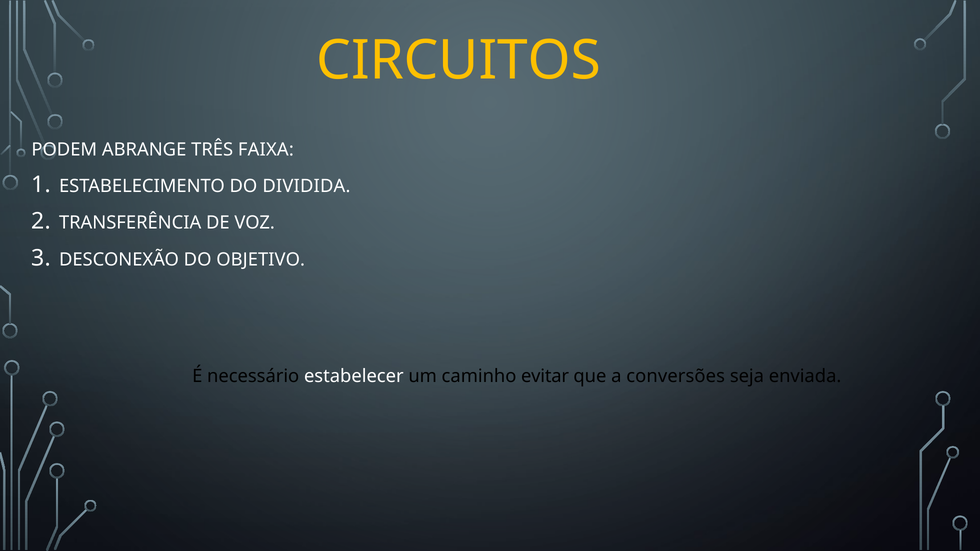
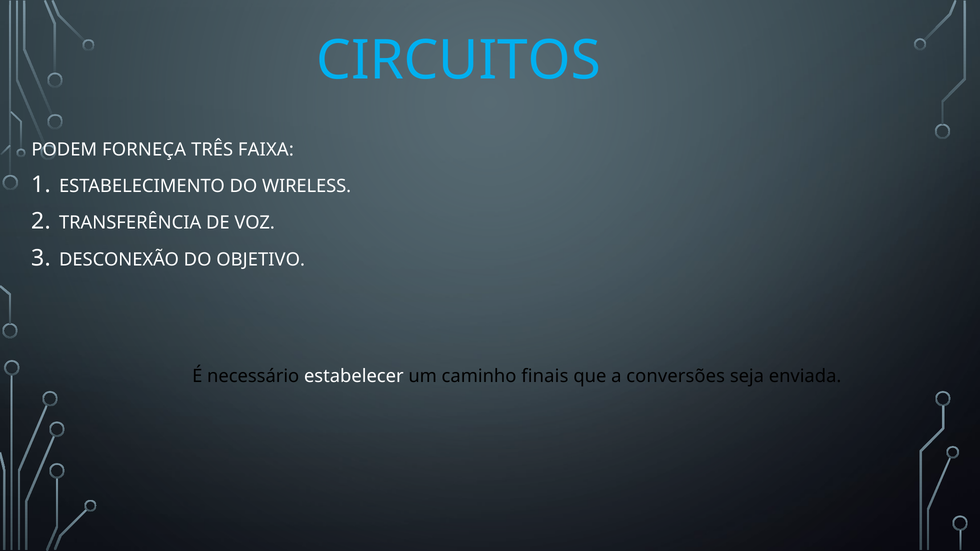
CIRCUITOS colour: yellow -> light blue (459, 60)
ABRANGE: ABRANGE -> FORNEÇA (144, 150)
DIVIDIDA: DIVIDIDA -> WIRELESS (307, 186)
evitar: evitar -> finais (545, 376)
